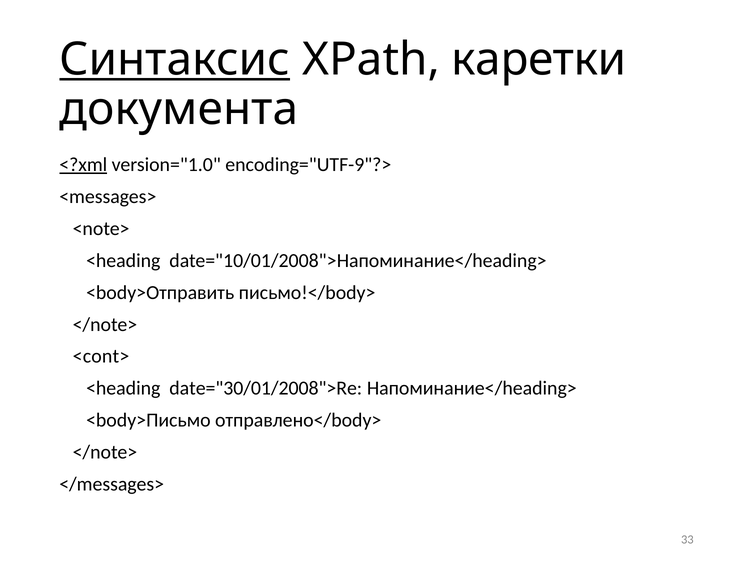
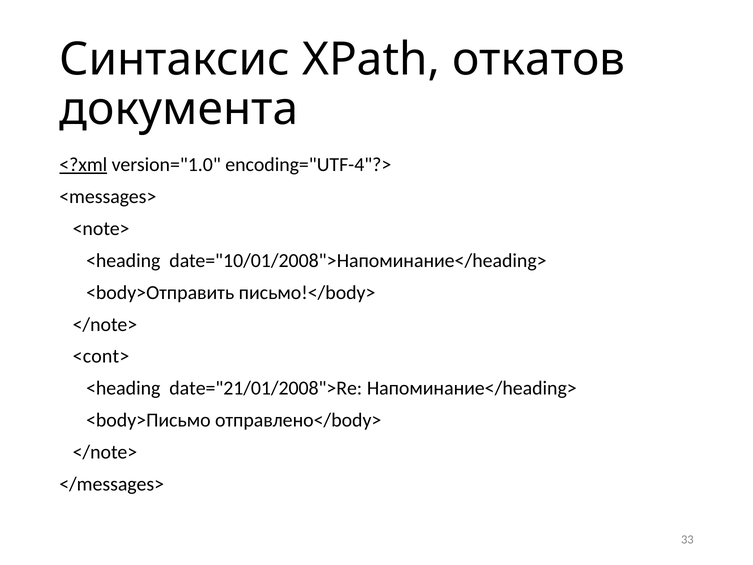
Синтаксис underline: present -> none (175, 59)
каретки: каретки -> откатов (539, 59)
encoding="UTF-9"?>: encoding="UTF-9"?> -> encoding="UTF-4"?> (308, 165)
date="30/01/2008">Re: date="30/01/2008">Re -> date="21/01/2008">Re (266, 388)
